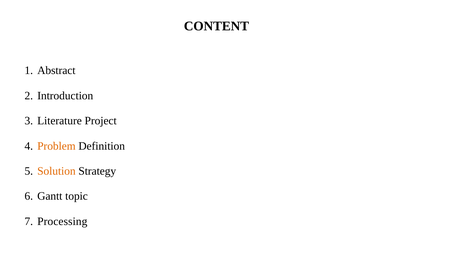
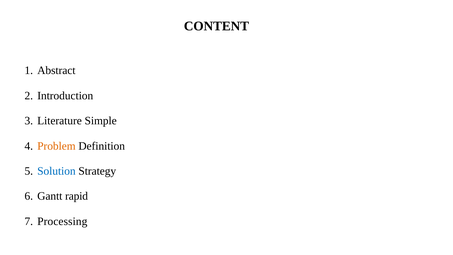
Project: Project -> Simple (101, 121)
Solution colour: orange -> blue (56, 171)
topic: topic -> rapid (77, 196)
